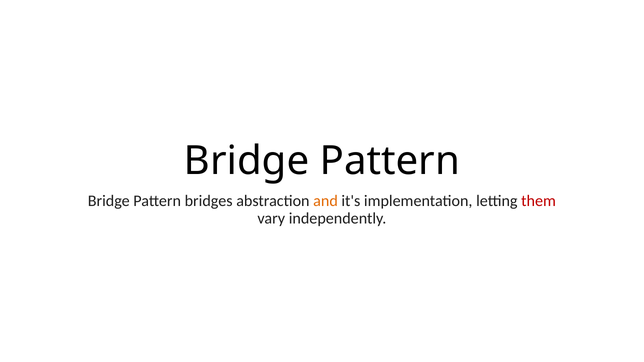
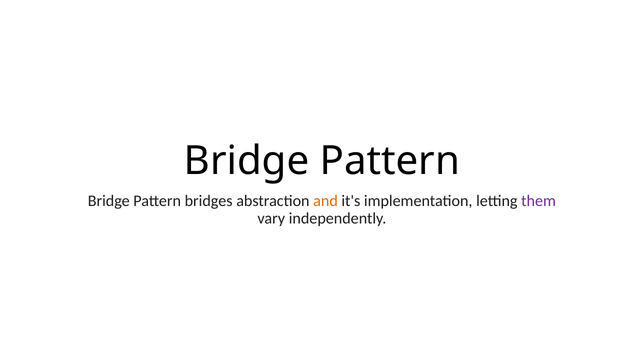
them colour: red -> purple (539, 201)
